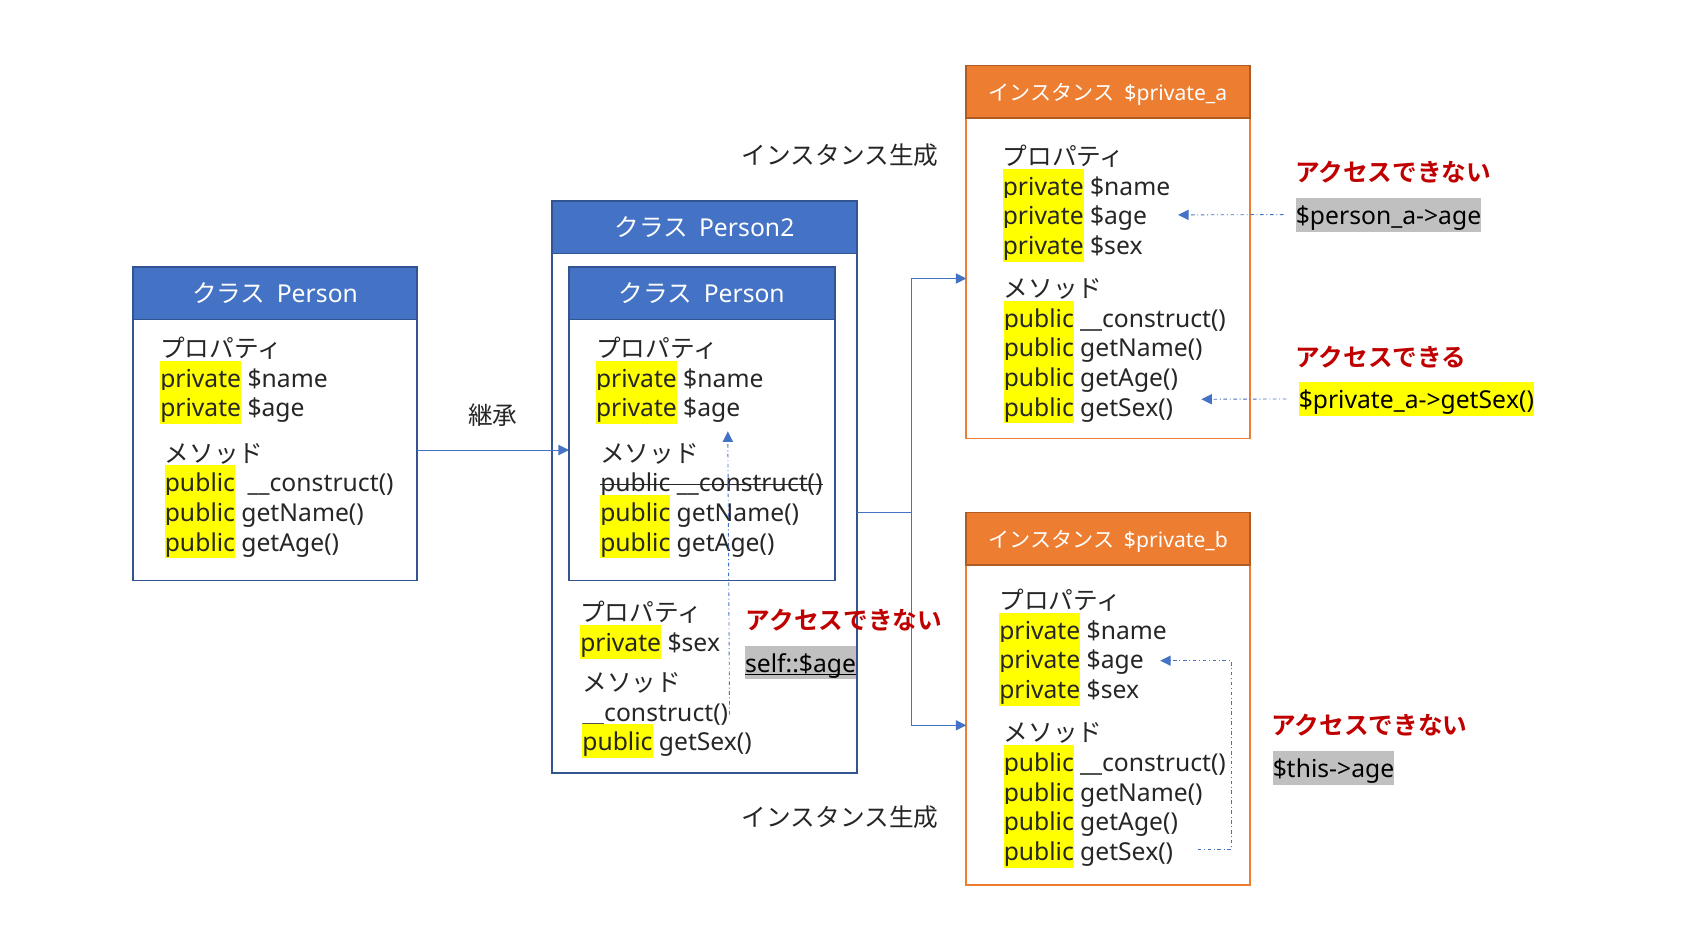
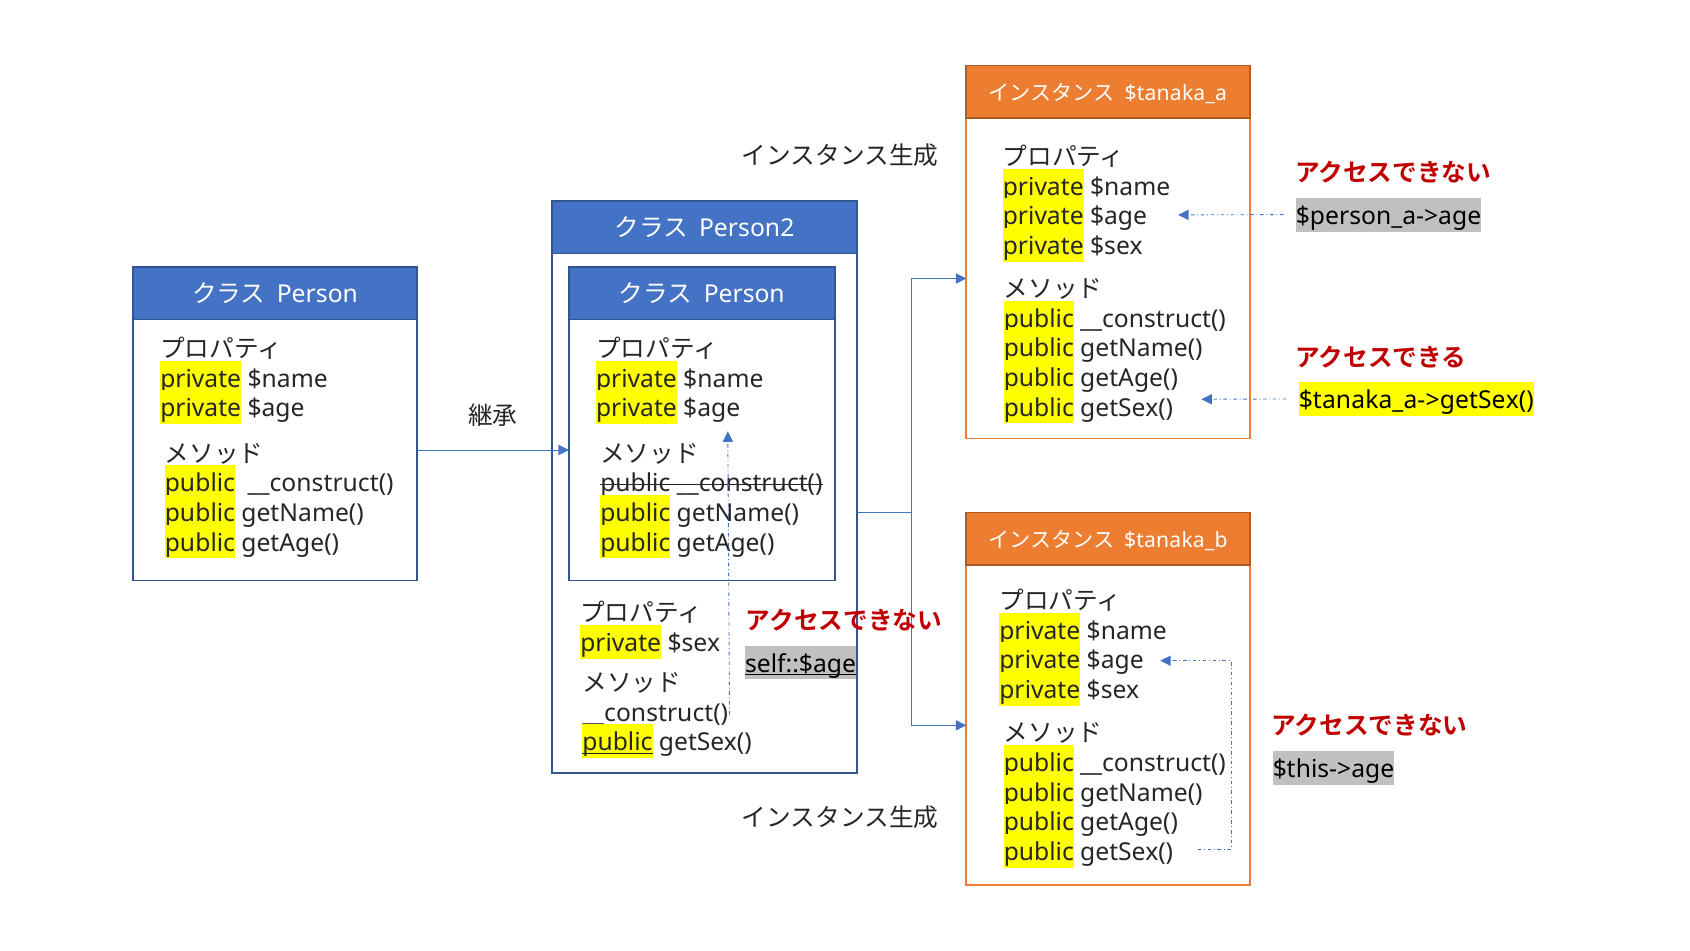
$private_a: $private_a -> $tanaka_a (1176, 93)
$private_a->getSex(: $private_a->getSex( -> $tanaka_a->getSex( (1416, 401)
$private_b: $private_b -> $tanaka_b (1176, 540)
public underline: none -> present (617, 742)
